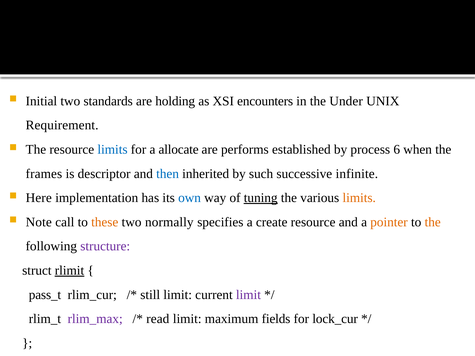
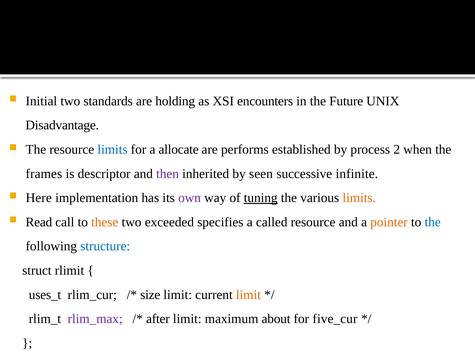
Under: Under -> Future (346, 101)
Requirement: Requirement -> Disadvantage (62, 125)
6: 6 -> 2 (397, 150)
then colour: blue -> purple (168, 174)
such: such -> seen (261, 174)
own colour: blue -> purple (190, 198)
Note: Note -> Read (39, 222)
normally: normally -> exceeded (169, 222)
create: create -> called (272, 222)
the colour: orange -> blue (433, 222)
structure colour: purple -> blue (105, 246)
rlimit underline: present -> none (69, 271)
pass_t: pass_t -> uses_t (45, 295)
still: still -> size (150, 295)
limit colour: purple -> orange (248, 295)
read: read -> after (158, 319)
fields: fields -> about (276, 319)
lock_cur: lock_cur -> five_cur (335, 319)
